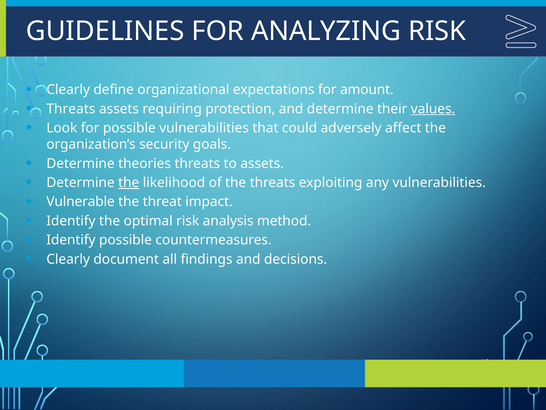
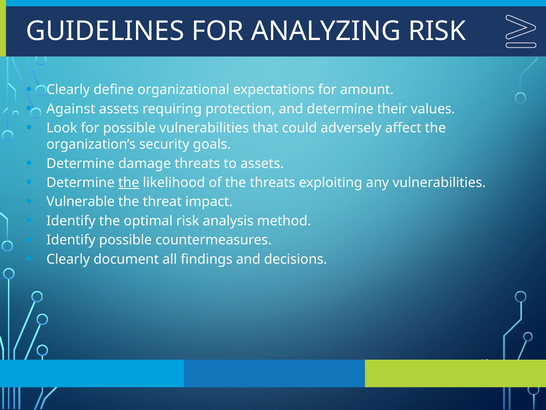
Threats: Threats -> Against (71, 109)
values underline: present -> none (433, 109)
theories: theories -> damage (145, 163)
